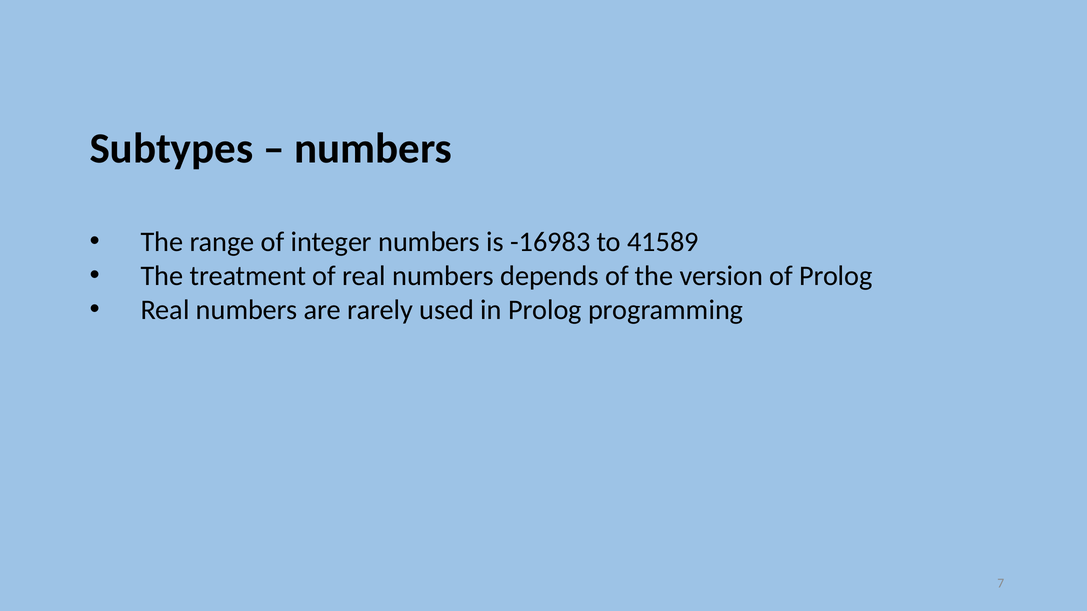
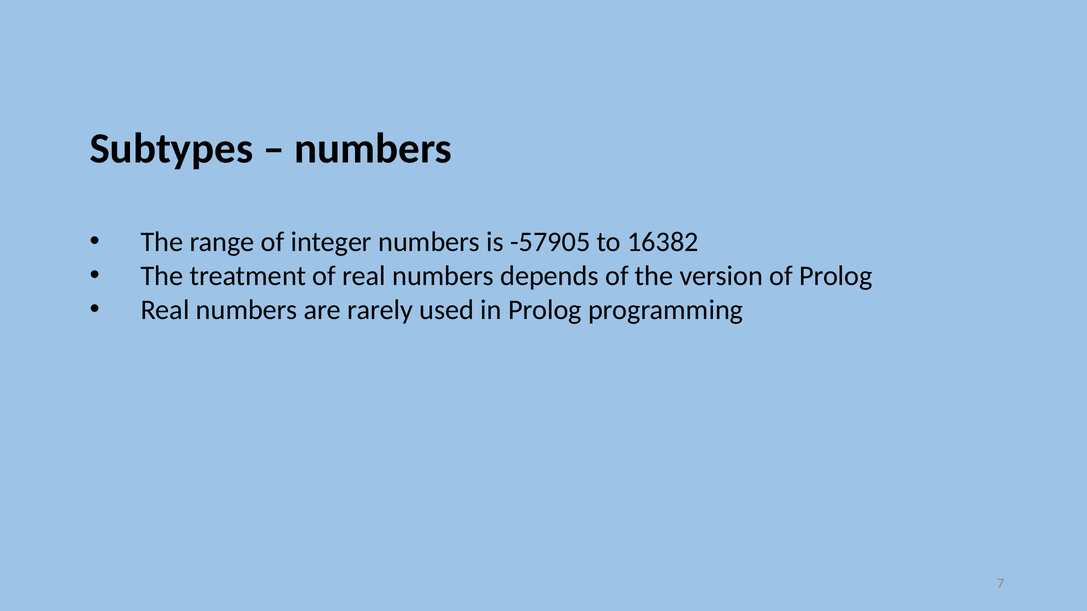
-16983: -16983 -> -57905 (550, 242)
41589: 41589 -> 16382 (663, 242)
